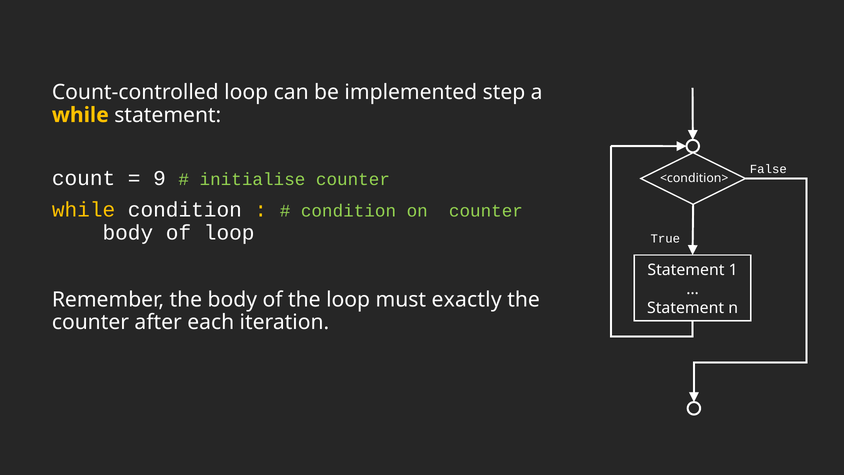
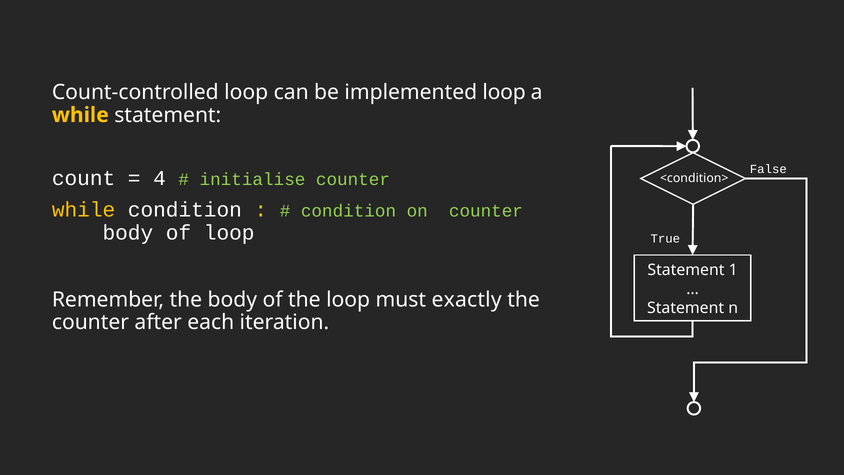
implemented step: step -> loop (504, 92)
9: 9 -> 4 (160, 178)
